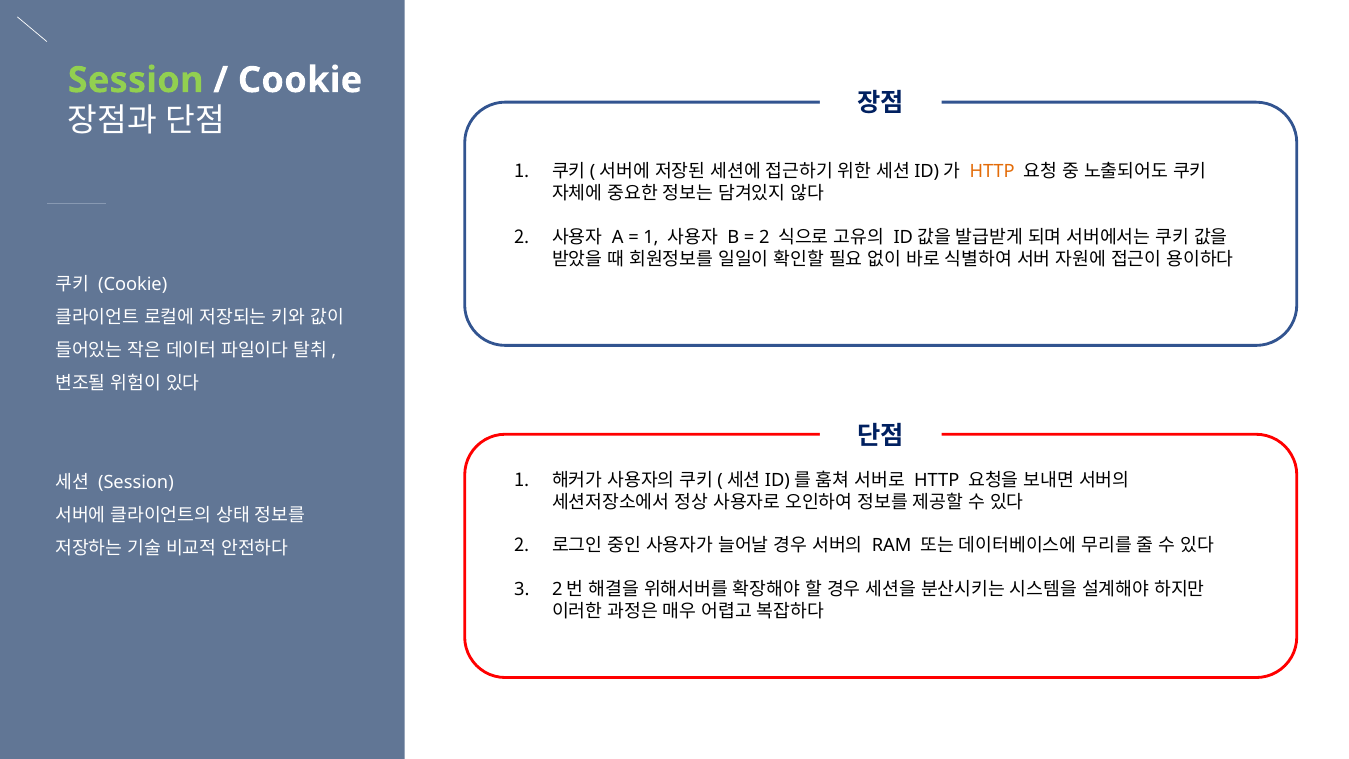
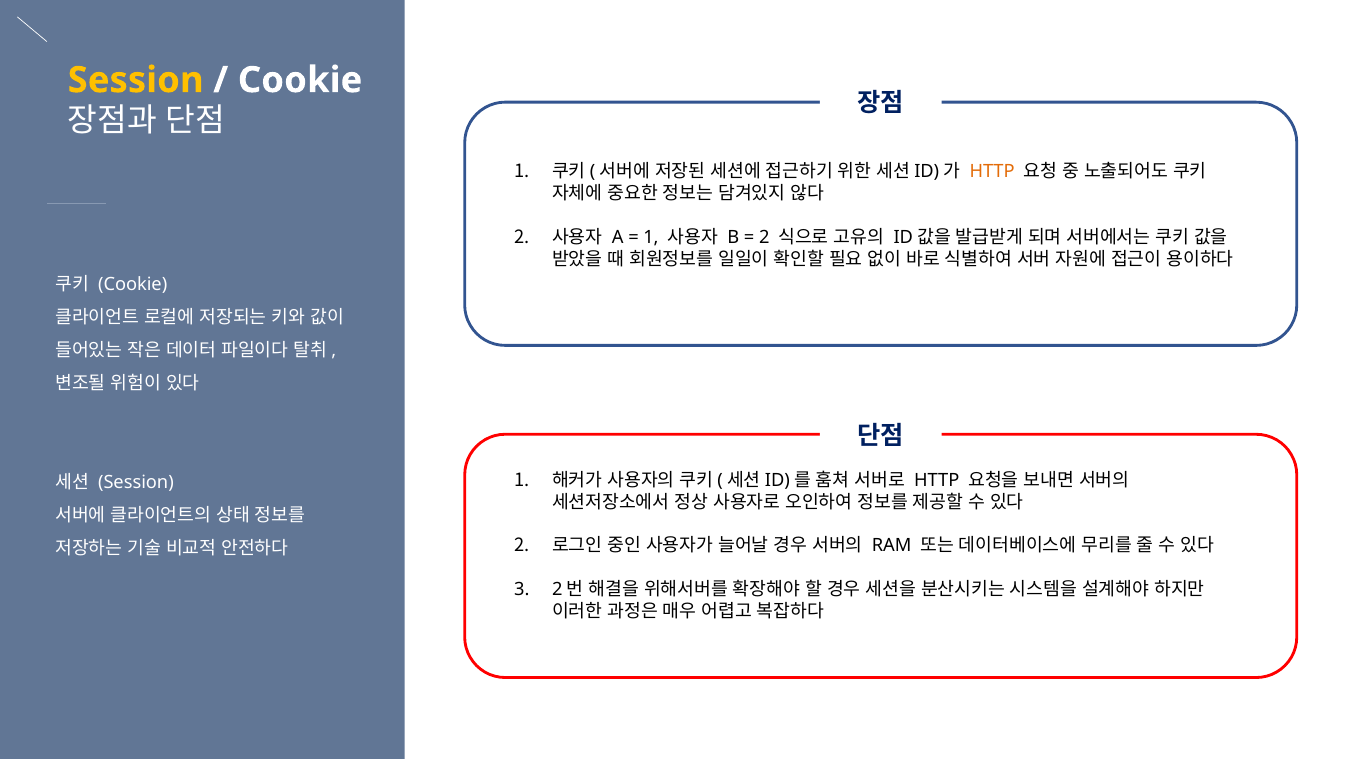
Session colour: light green -> yellow (136, 80)
